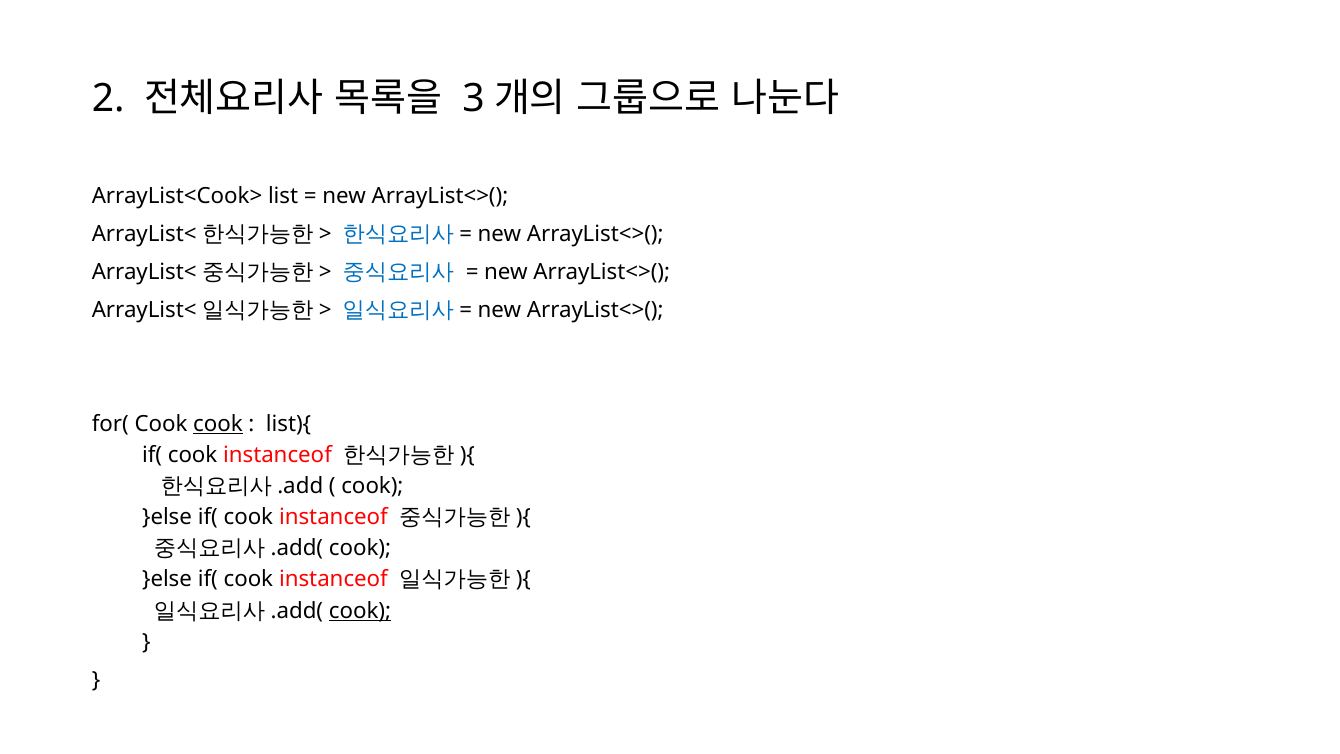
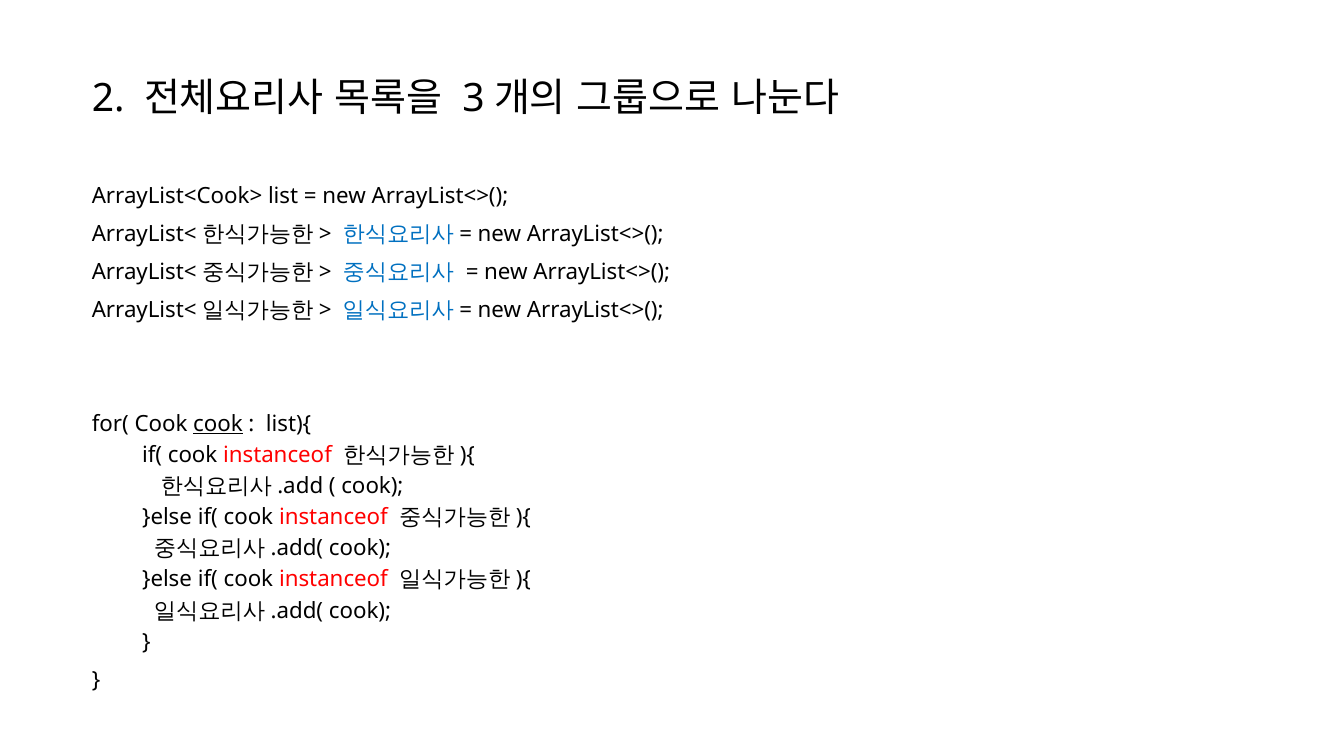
cook underline: present -> none (360, 610)
